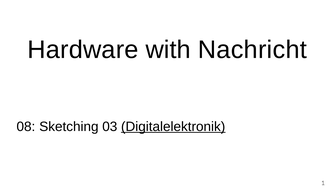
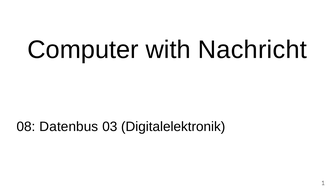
Hardware: Hardware -> Computer (83, 50)
Sketching: Sketching -> Datenbus (69, 126)
Digitalelektronik underline: present -> none (173, 126)
